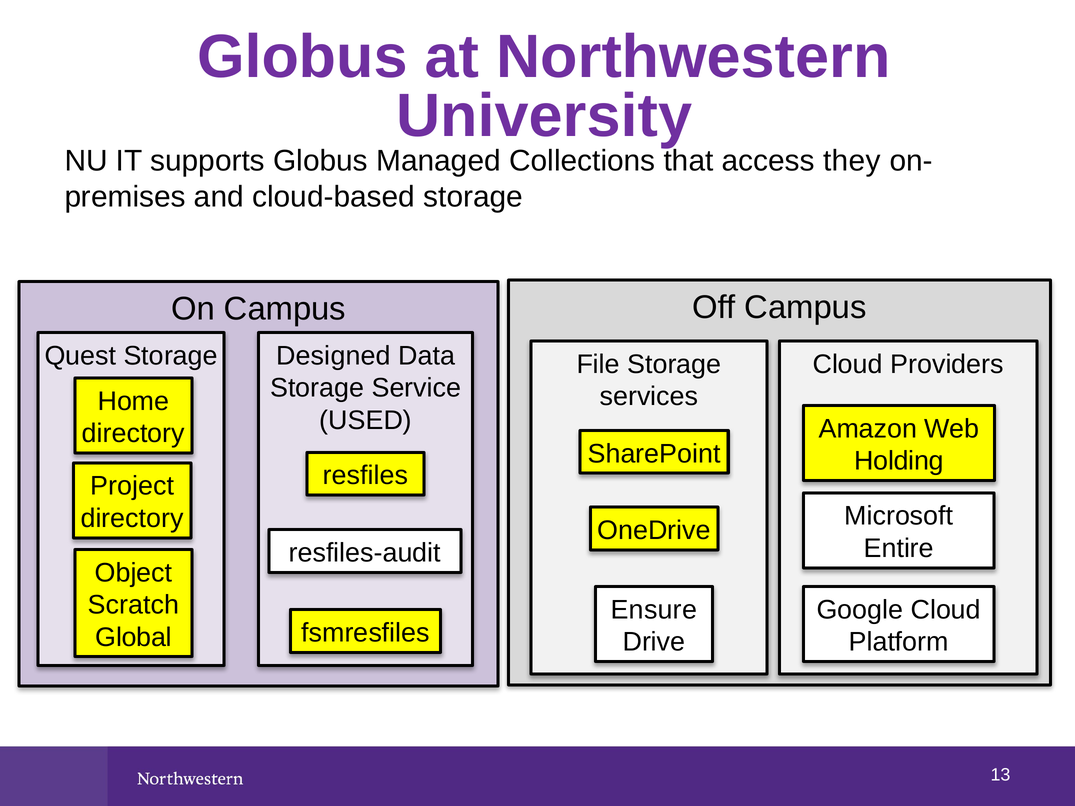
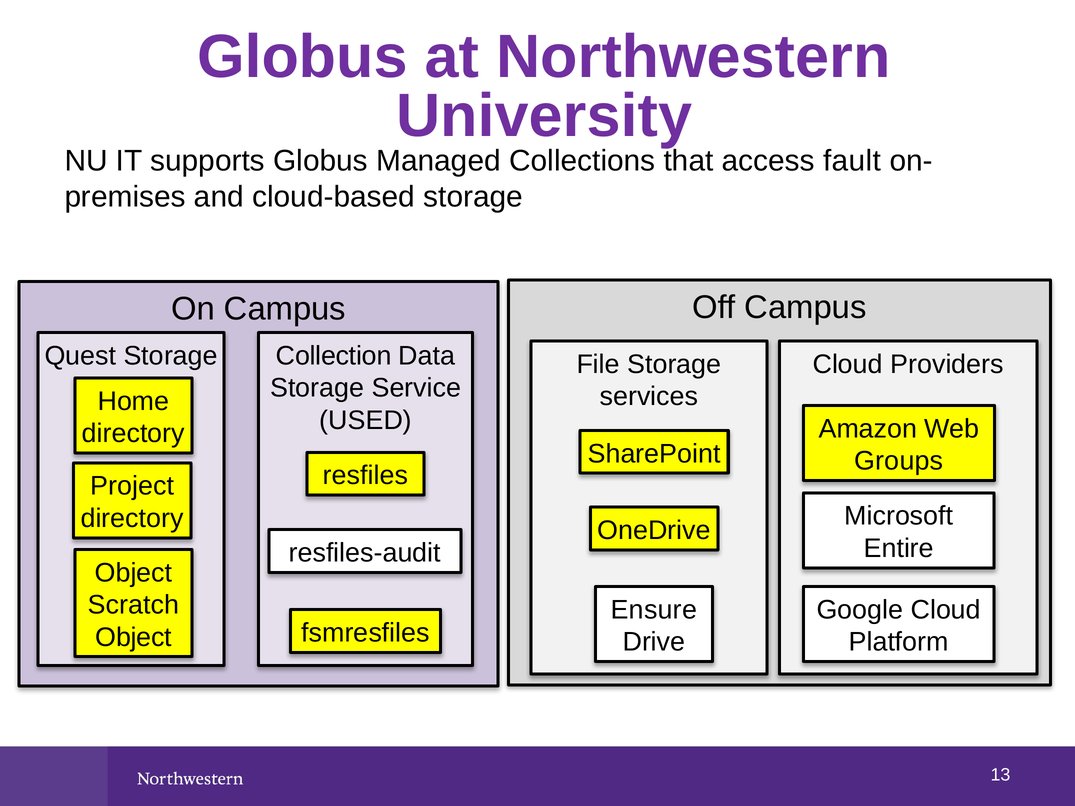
they: they -> fault (852, 161)
Designed: Designed -> Collection (334, 356)
Holding: Holding -> Groups (899, 461)
Global: Global -> Object (134, 637)
